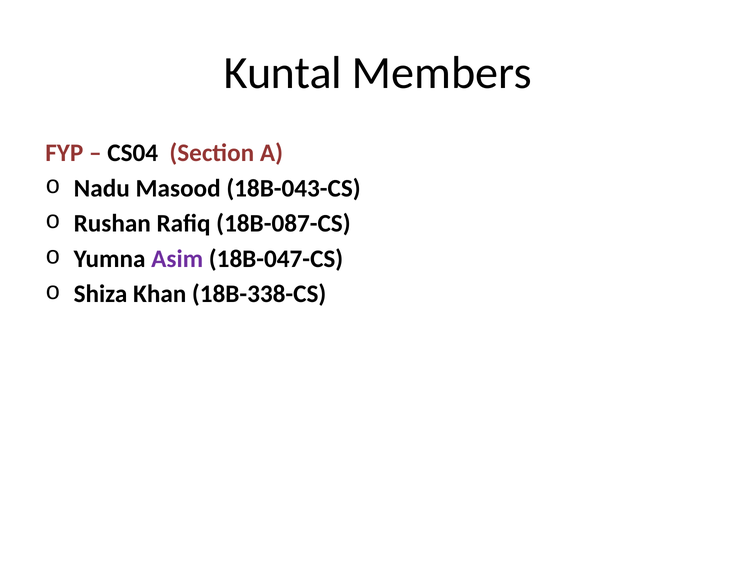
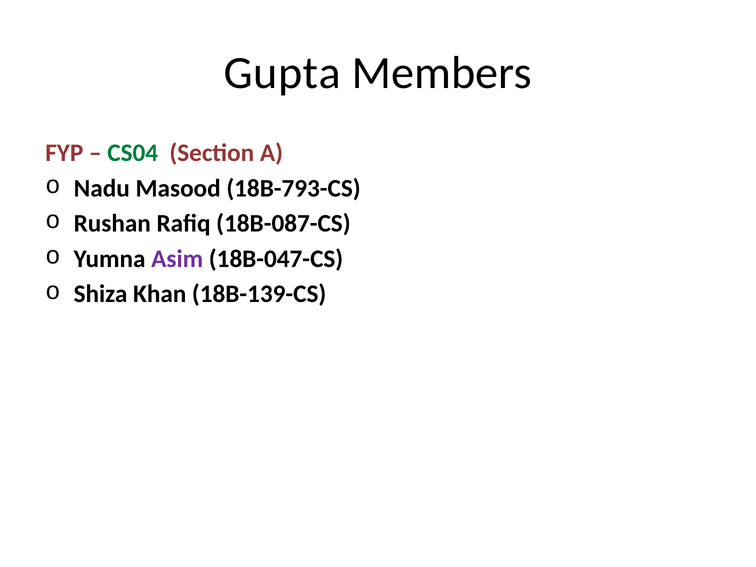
Kuntal: Kuntal -> Gupta (282, 73)
CS04 colour: black -> green (133, 153)
18B-043-CS: 18B-043-CS -> 18B-793-CS (294, 188)
18B-338-CS: 18B-338-CS -> 18B-139-CS (259, 294)
